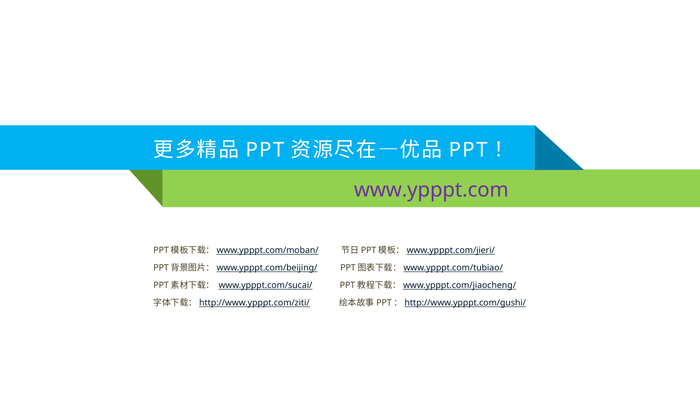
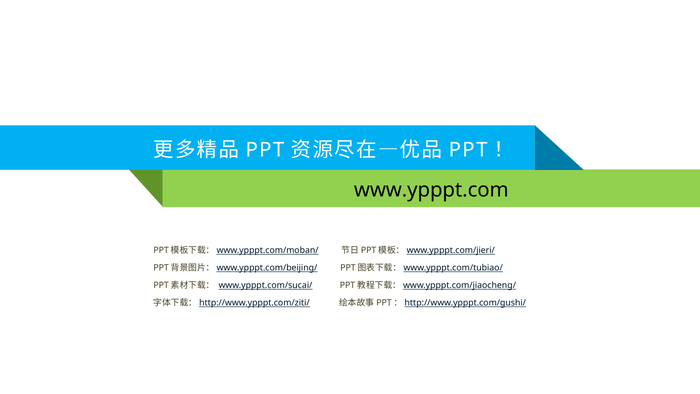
www.ypppt.com colour: purple -> black (431, 190)
